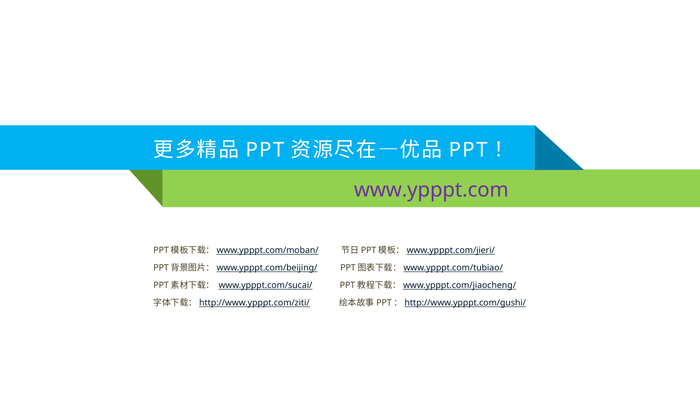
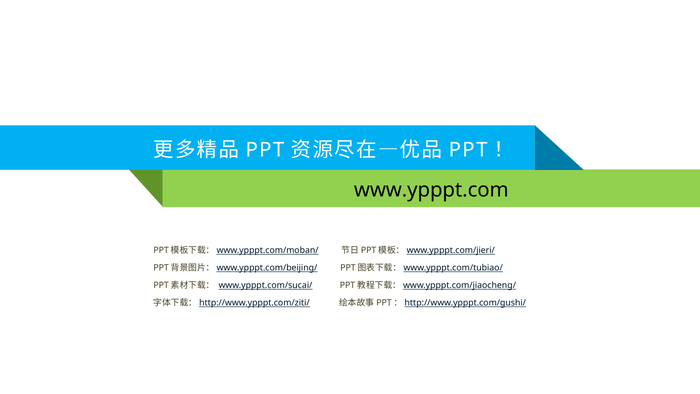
www.ypppt.com colour: purple -> black (431, 190)
